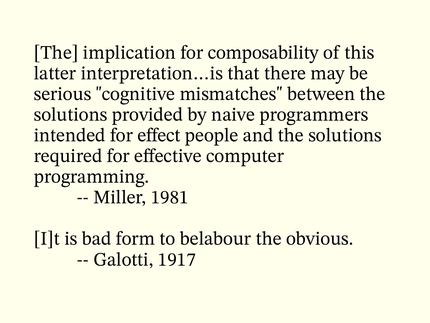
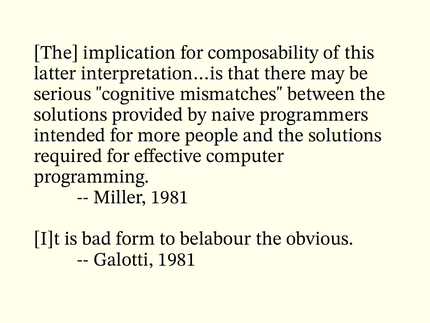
effect: effect -> more (159, 135)
Galotti 1917: 1917 -> 1981 (177, 259)
